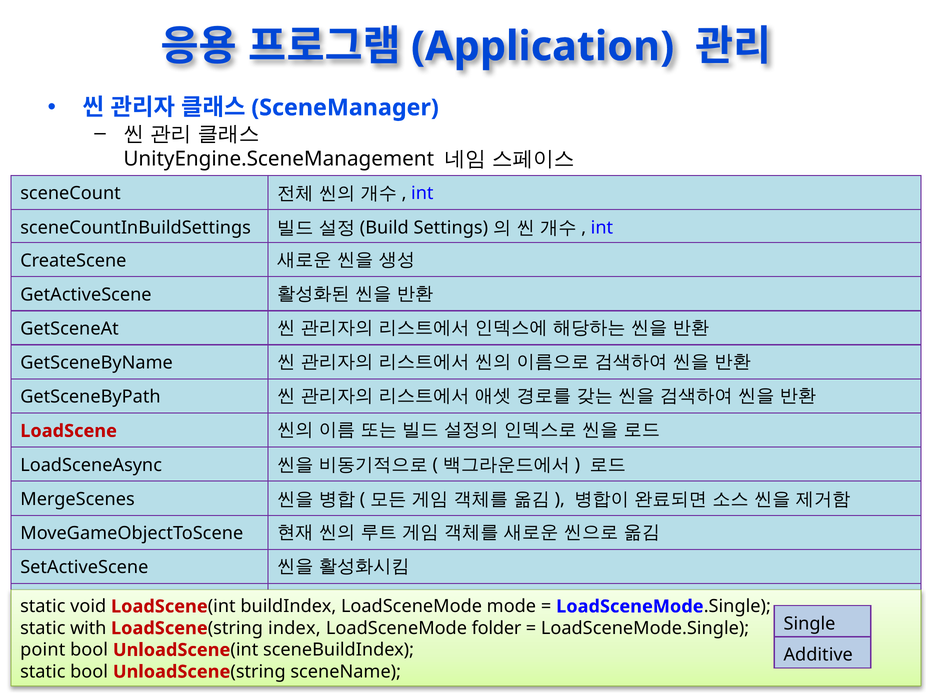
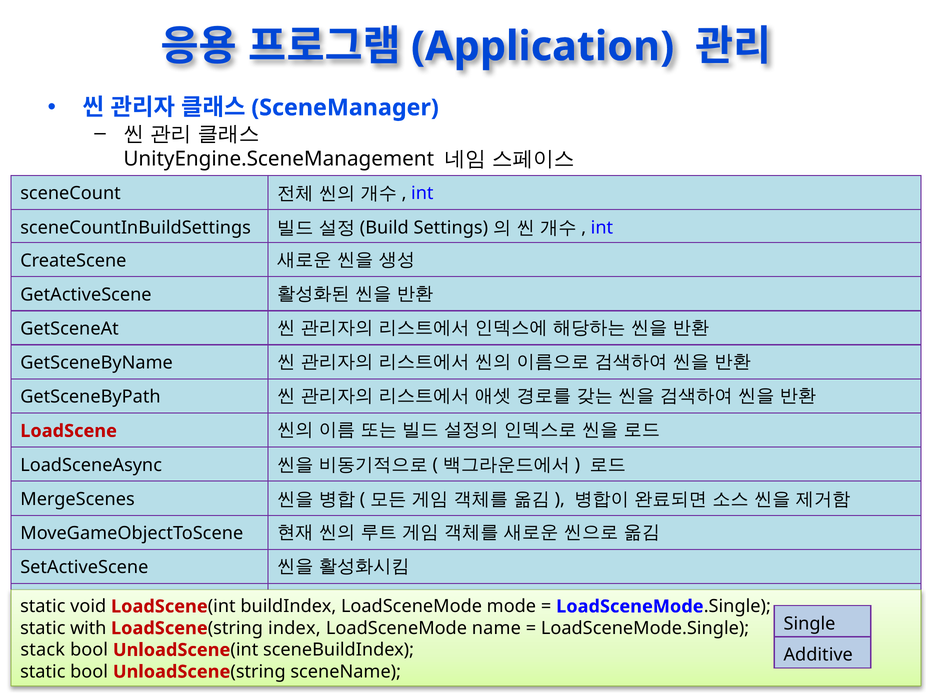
folder: folder -> name (496, 628)
point: point -> stack (43, 650)
